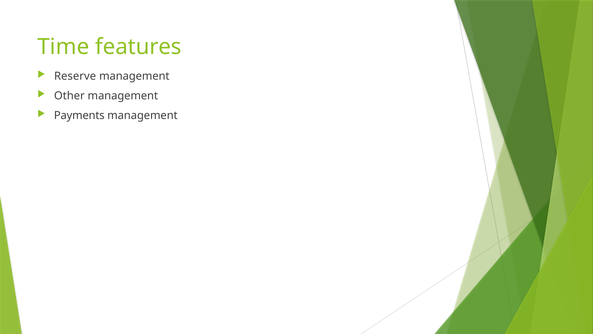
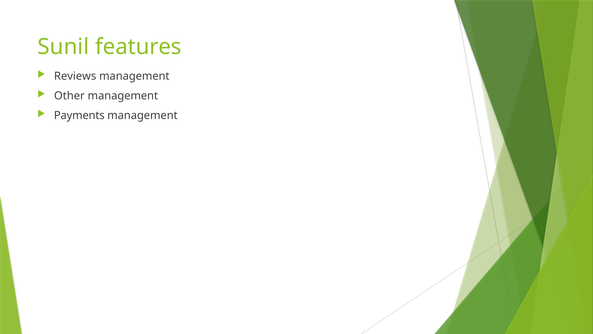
Time: Time -> Sunil (63, 47)
Reserve: Reserve -> Reviews (75, 76)
